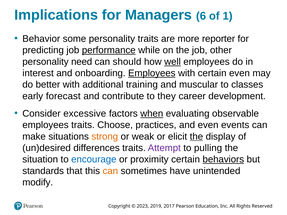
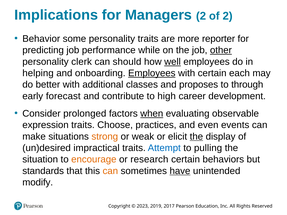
Managers 6: 6 -> 2 (201, 16)
of 1: 1 -> 2 (228, 16)
performance underline: present -> none (109, 50)
other underline: none -> present (221, 50)
need: need -> clerk (82, 62)
interest: interest -> helping (38, 73)
certain even: even -> each (239, 73)
training: training -> classes (142, 85)
muscular: muscular -> proposes (199, 85)
classes: classes -> through (247, 85)
they: they -> high (167, 96)
excessive: excessive -> prolonged (85, 114)
employees: employees -> expression (46, 125)
differences: differences -> impractical (97, 148)
Attempt colour: purple -> blue (164, 148)
encourage colour: blue -> orange (94, 160)
proximity: proximity -> research (149, 160)
behaviors underline: present -> none (223, 160)
have underline: none -> present (180, 171)
